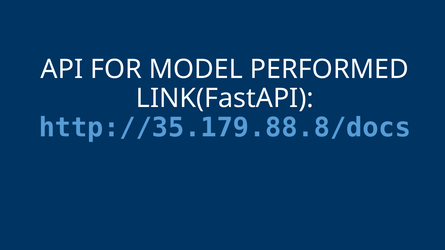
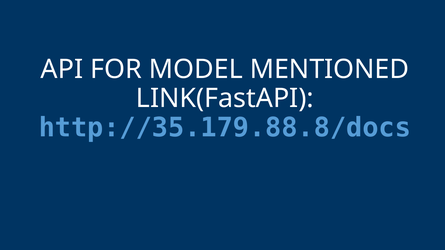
PERFORMED: PERFORMED -> MENTIONED (329, 70)
